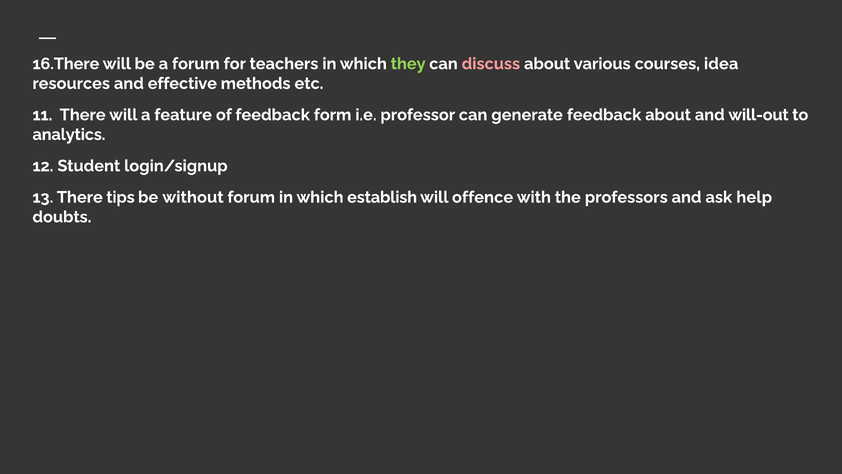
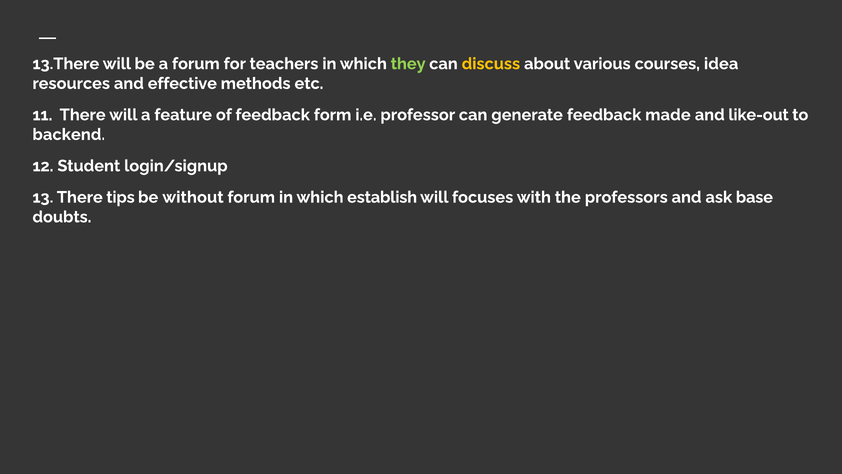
16.There: 16.There -> 13.There (66, 64)
discuss colour: pink -> yellow (491, 64)
feedback about: about -> made (668, 115)
will-out: will-out -> like-out (759, 115)
analytics: analytics -> backend (69, 134)
offence: offence -> focuses (483, 197)
help: help -> base (754, 197)
